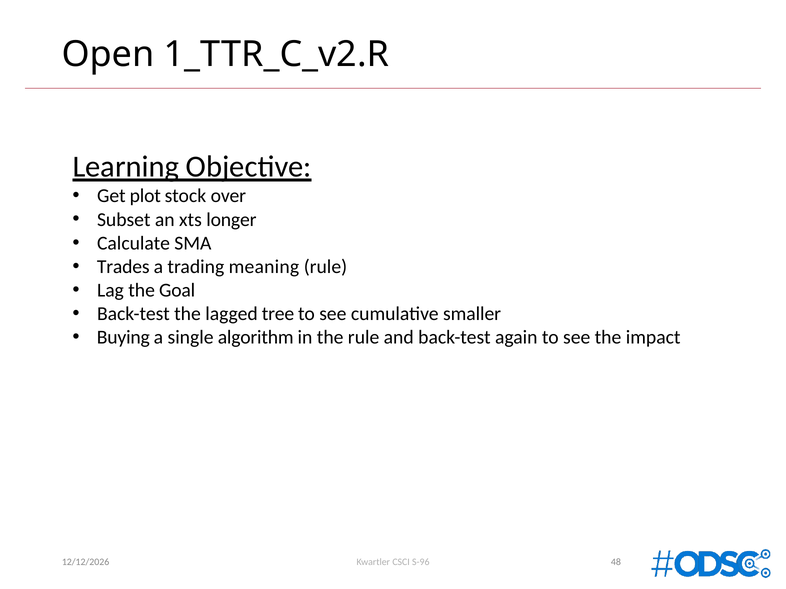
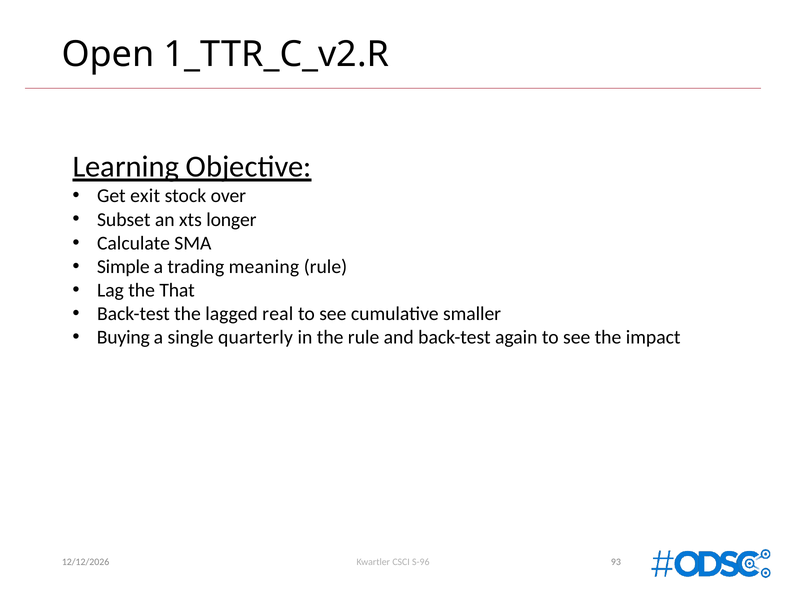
plot: plot -> exit (145, 196)
Trades: Trades -> Simple (123, 267)
Goal: Goal -> That (177, 290)
tree: tree -> real (278, 314)
algorithm: algorithm -> quarterly (255, 338)
48: 48 -> 93 (616, 563)
